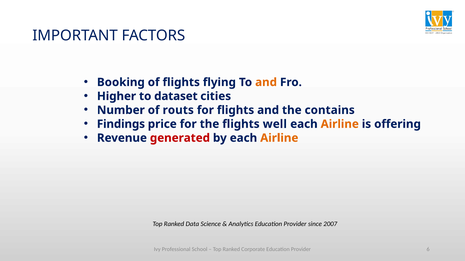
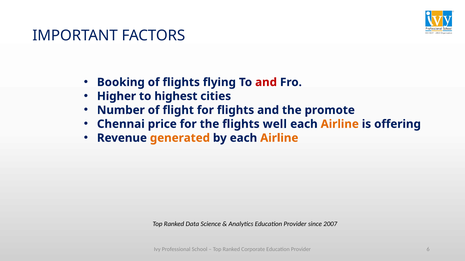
and colour: orange -> red (266, 82)
dataset: dataset -> highest (176, 96)
routs: routs -> flight (178, 110)
contains: contains -> promote (330, 110)
Findings: Findings -> Chennai (121, 124)
generated colour: red -> orange (180, 138)
